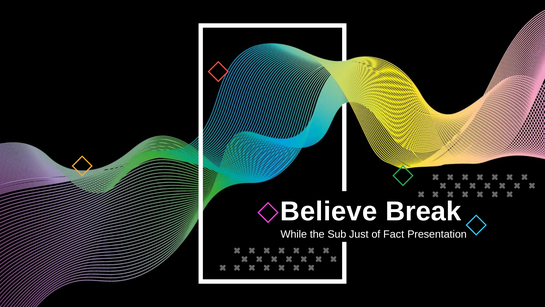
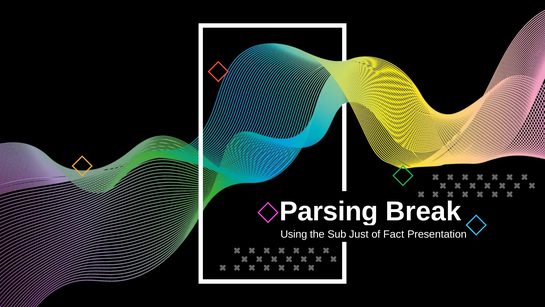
Believe: Believe -> Parsing (329, 211)
While: While -> Using (294, 234)
